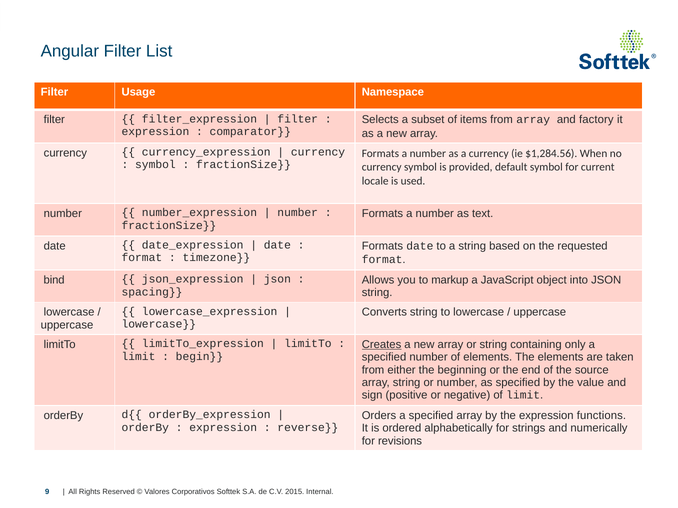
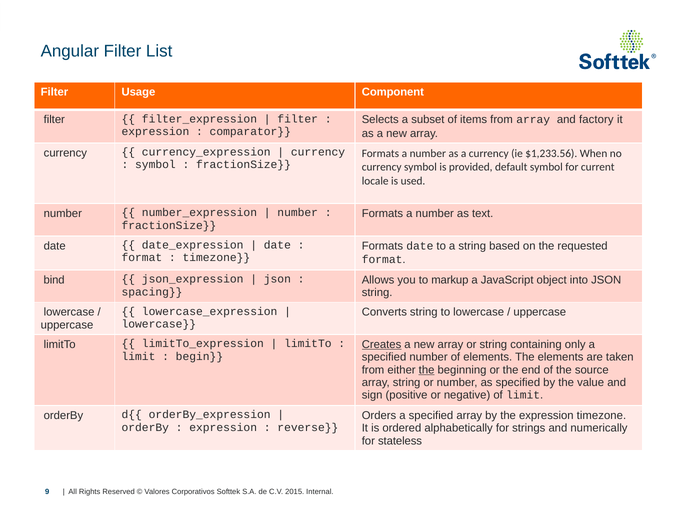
Namespace: Namespace -> Component (393, 92)
$1,284.56: $1,284.56 -> $1,233.56 (551, 153)
the underline: none -> present (427, 370)
expression functions: functions -> timezone (601, 416)
revisions: revisions -> stateless (400, 441)
